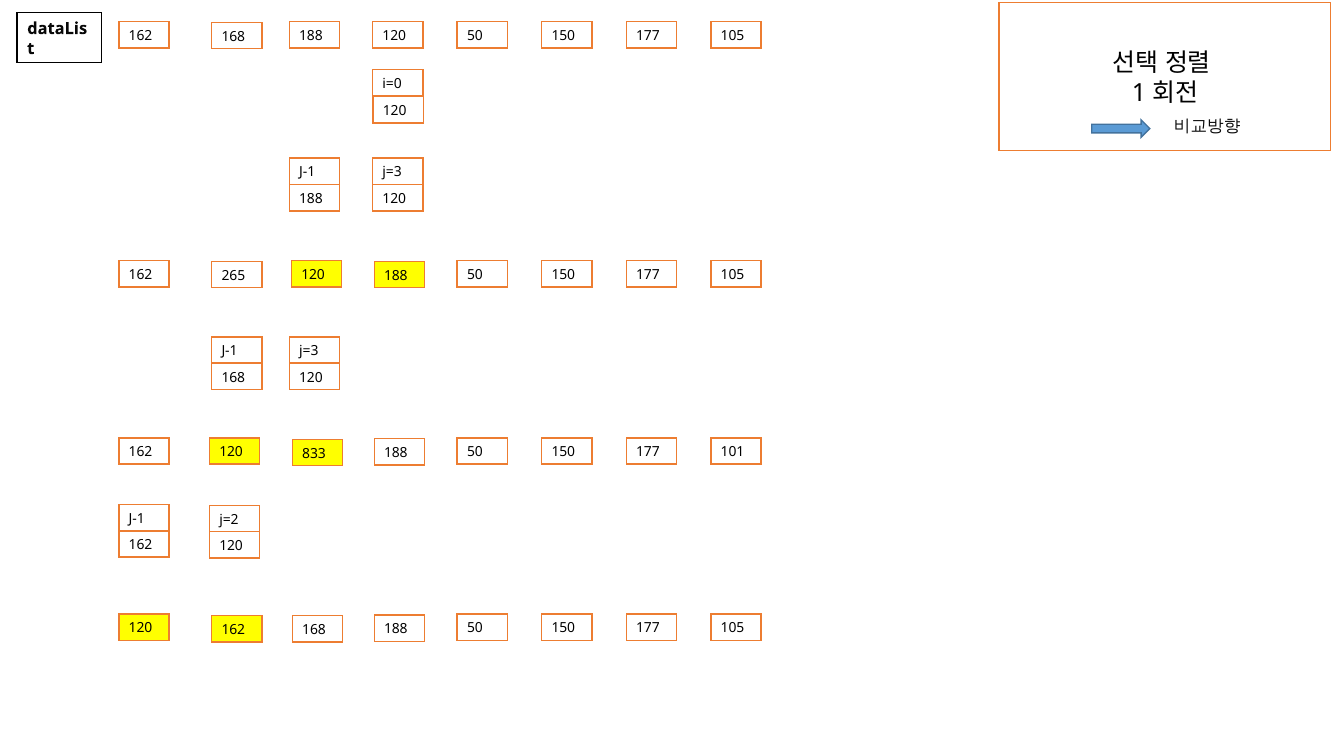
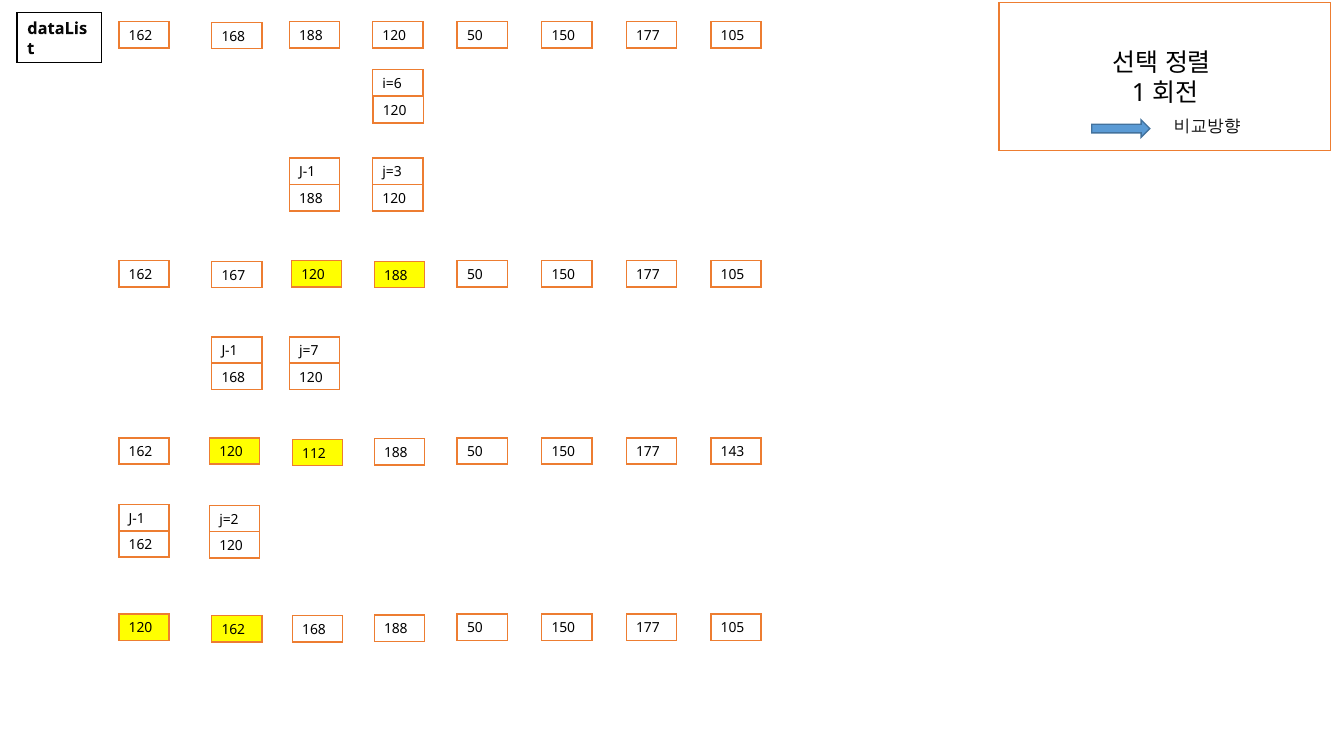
i=0: i=0 -> i=6 (392, 84)
265: 265 -> 167 (233, 276)
j=3: j=3 -> j=7 (309, 351)
833: 833 -> 112 (314, 453)
101: 101 -> 143 (733, 452)
